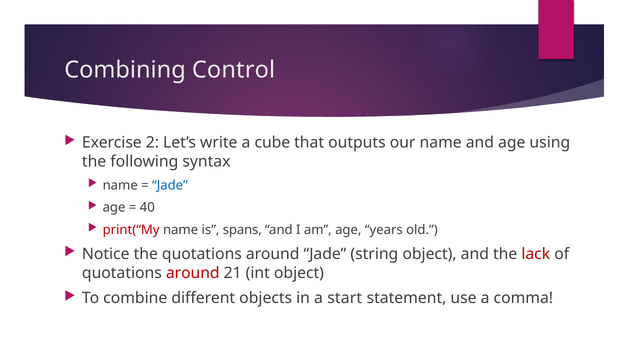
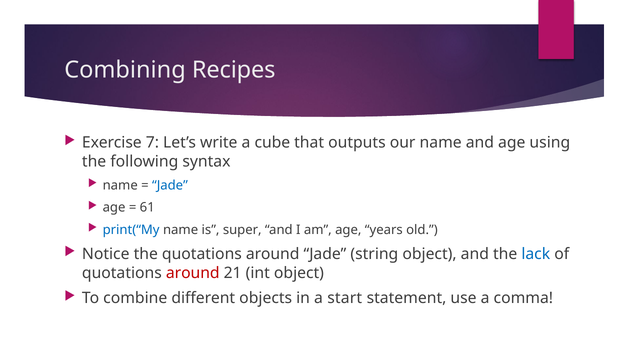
Control: Control -> Recipes (234, 70)
2: 2 -> 7 (152, 143)
40: 40 -> 61 (147, 207)
print(“My colour: red -> blue (131, 230)
spans: spans -> super (242, 230)
lack colour: red -> blue (536, 254)
